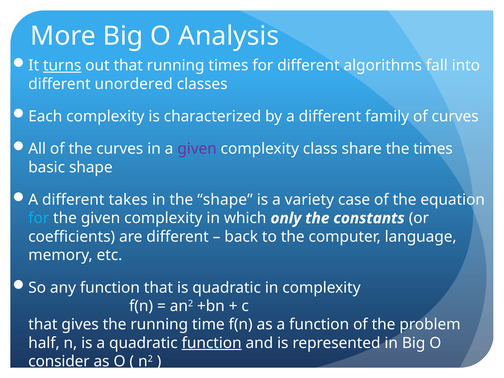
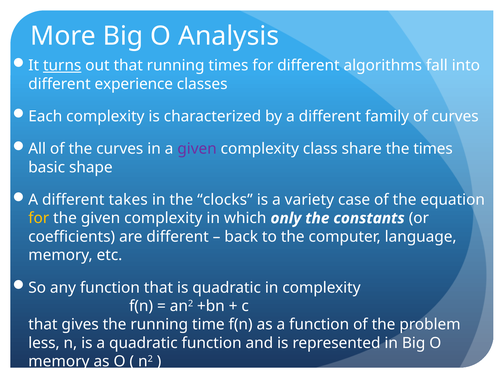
unordered: unordered -> experience (134, 84)
the shape: shape -> clocks (225, 200)
for colour: light blue -> yellow (39, 218)
half: half -> less (44, 343)
function underline: present -> none (212, 343)
consider: consider -> memory (59, 361)
